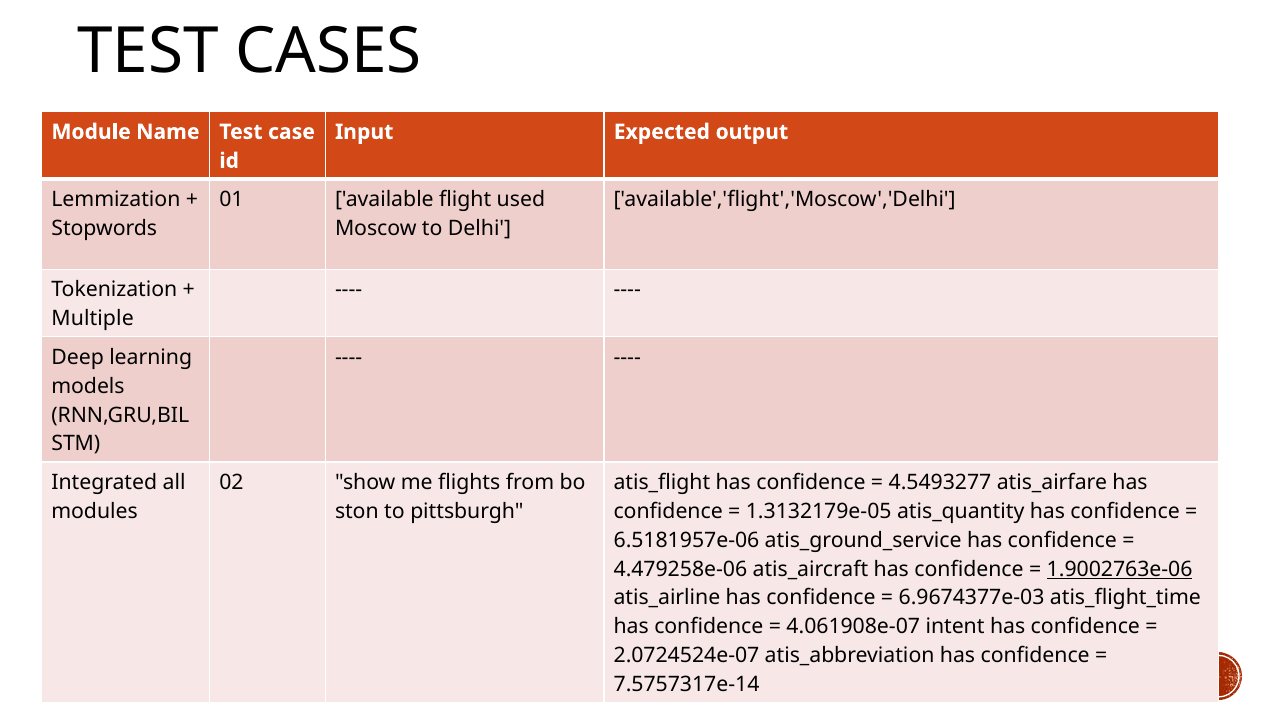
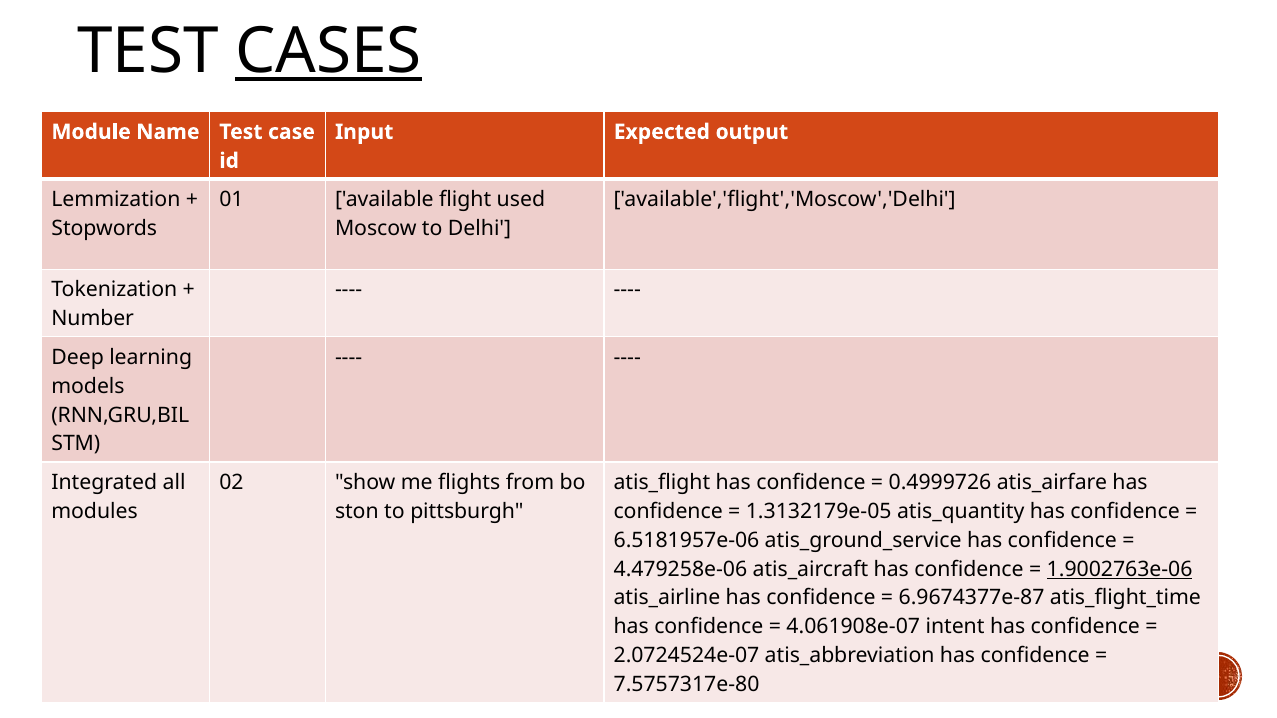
CASES underline: none -> present (329, 51)
Multiple: Multiple -> Number (93, 319)
4.5493277: 4.5493277 -> 0.4999726 (940, 483)
6.9674377e-03: 6.9674377e-03 -> 6.9674377e-87 (972, 598)
7.5757317e-14: 7.5757317e-14 -> 7.5757317e-80 (687, 685)
